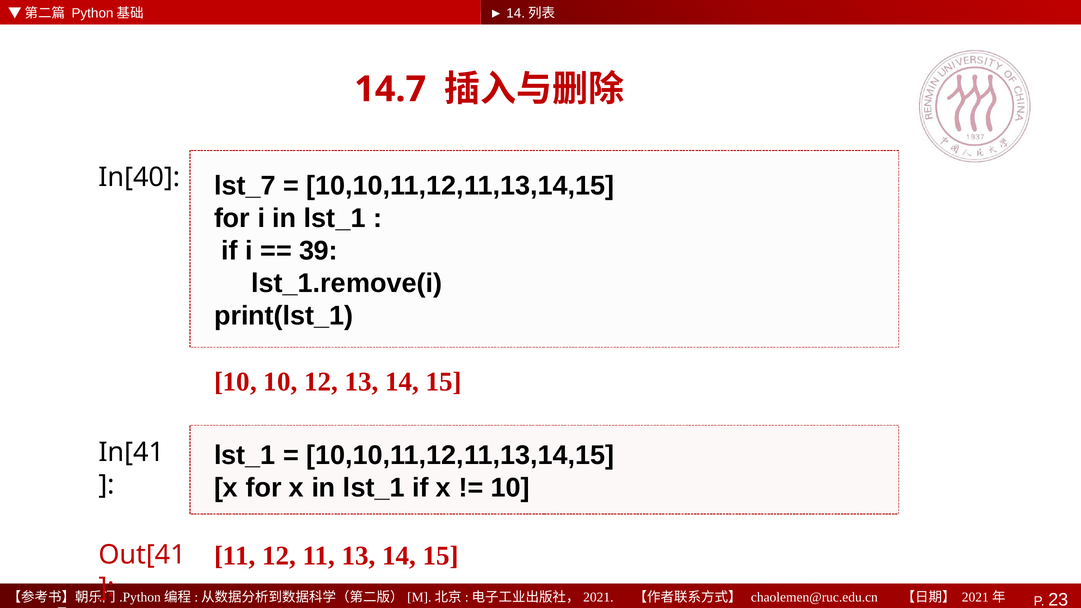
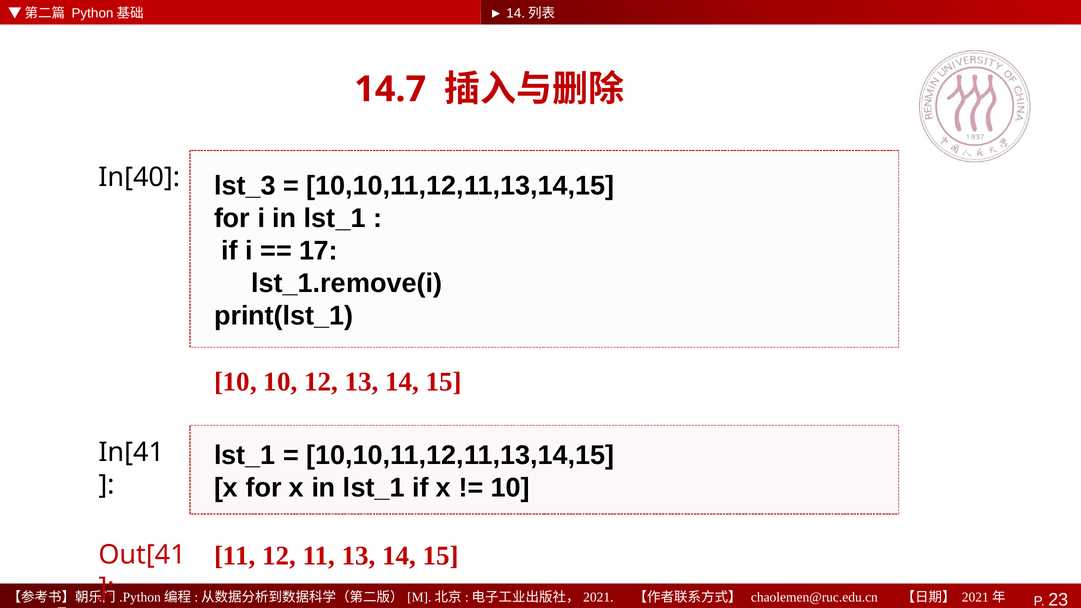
lst_7: lst_7 -> lst_3 (245, 186)
39: 39 -> 17 (318, 251)
